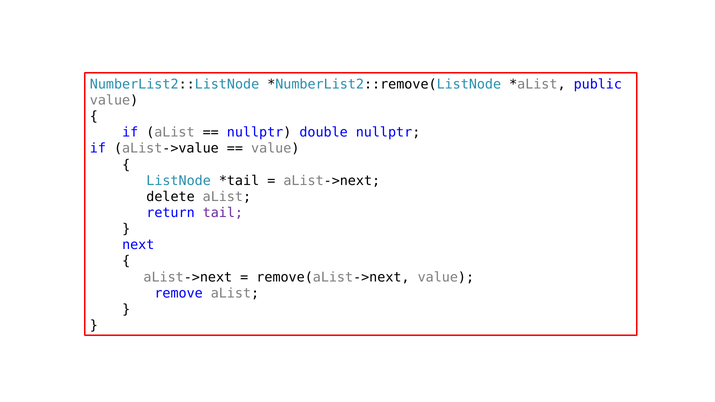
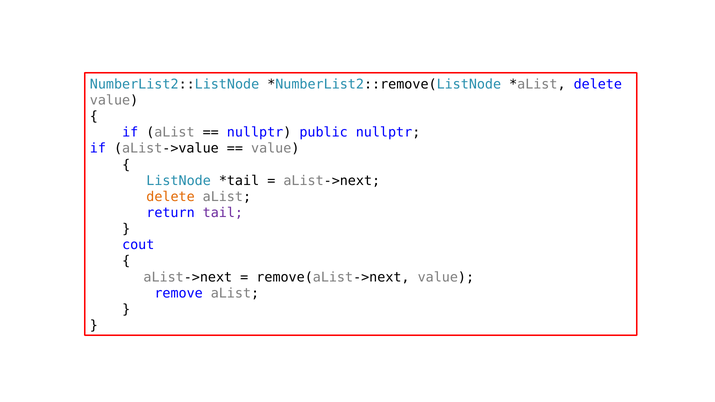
public: public -> delete (598, 84)
double: double -> public (324, 132)
delete colour: black -> orange (171, 197)
next: next -> cout (138, 245)
